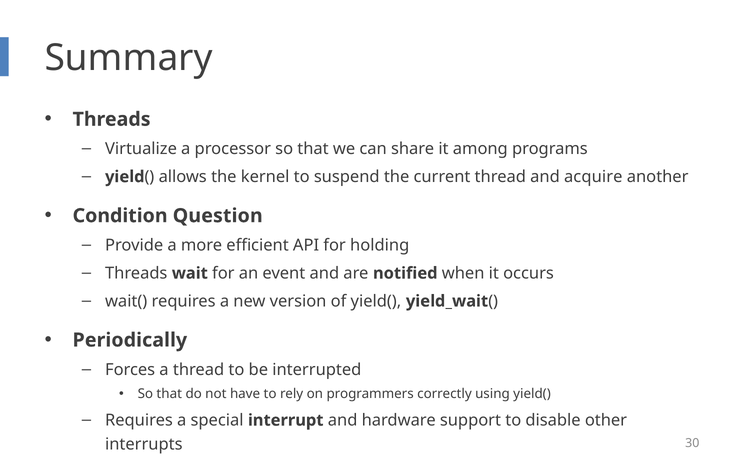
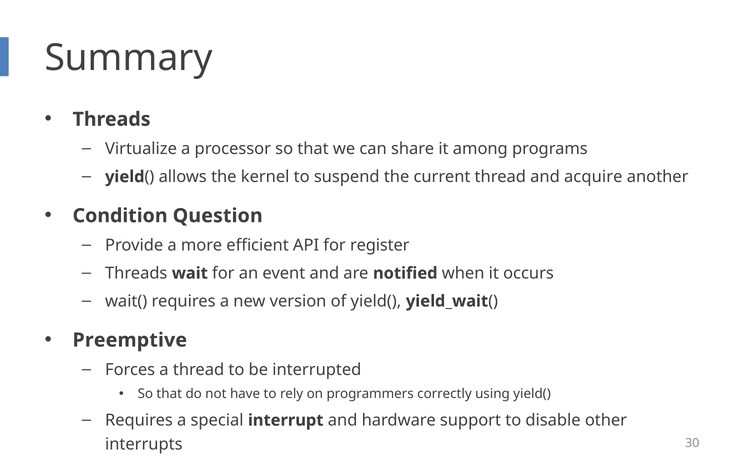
holding: holding -> register (380, 245)
Periodically: Periodically -> Preemptive (130, 340)
